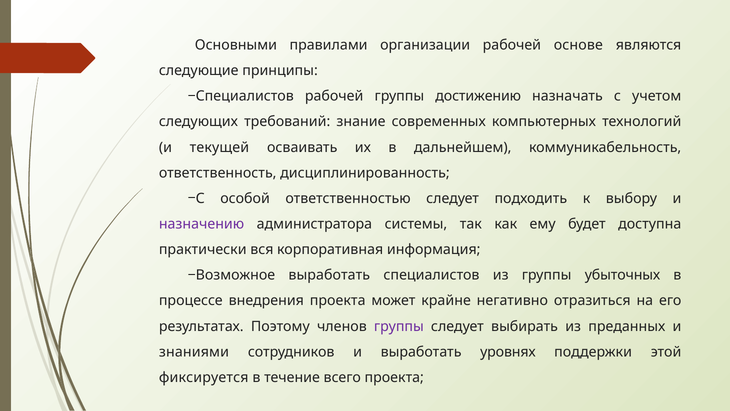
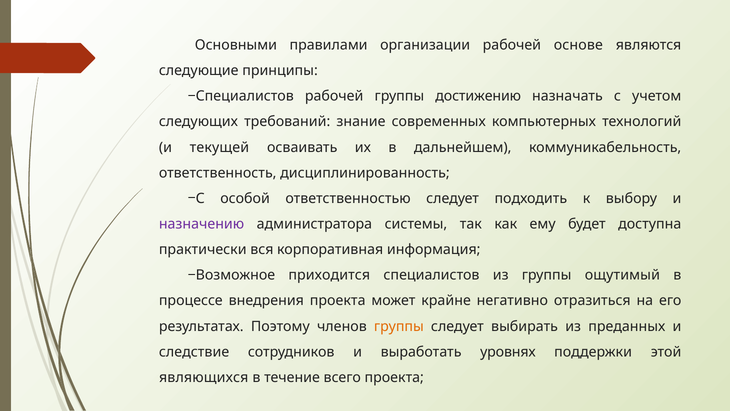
выработать: выработать -> приходится (329, 275)
убыточных: убыточных -> ощутимый (622, 275)
группы colour: purple -> orange (399, 326)
знаниями: знаниями -> следствие (194, 352)
фиксируется: фиксируется -> являющихся (204, 377)
